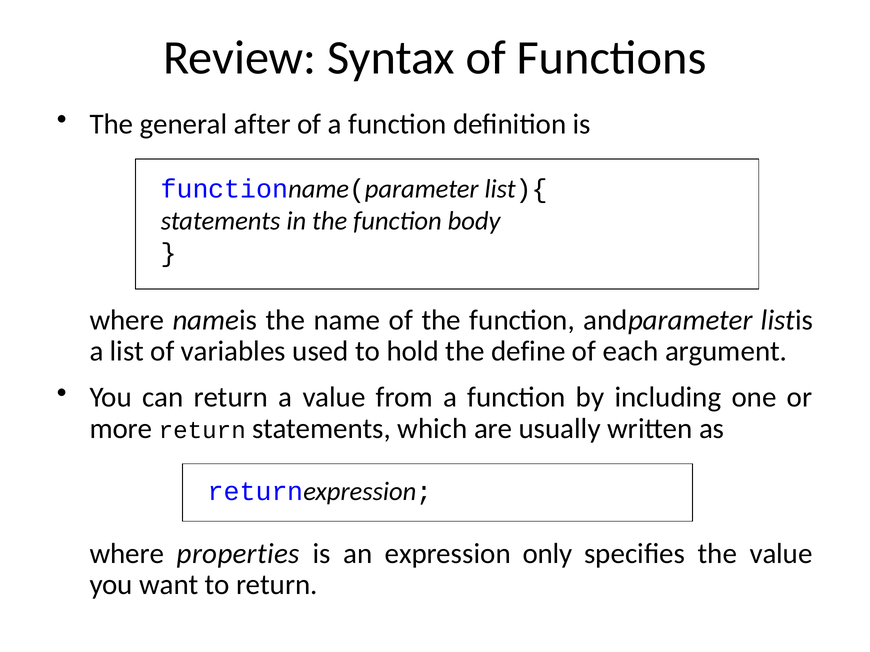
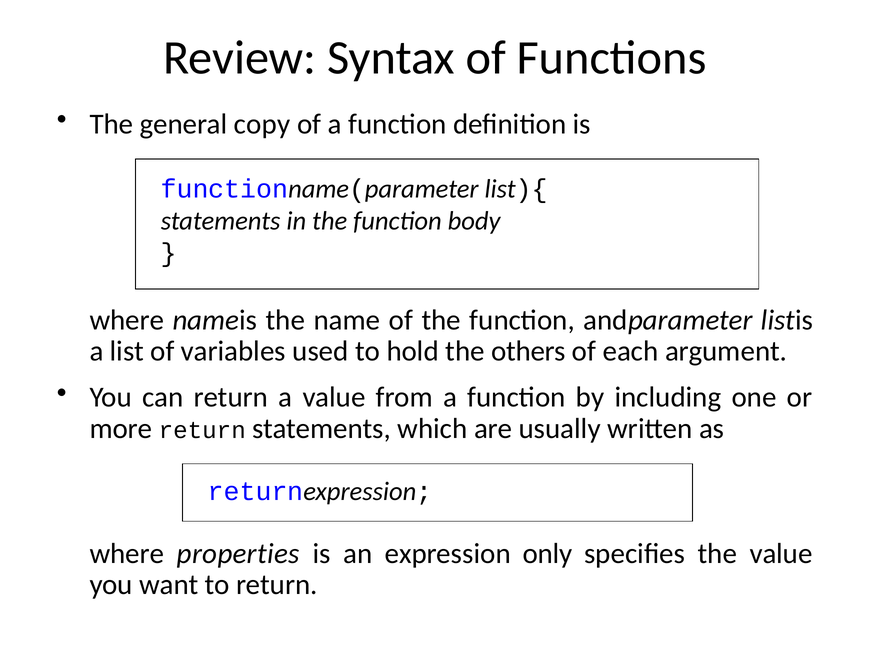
after: after -> copy (262, 124)
define: define -> others (528, 352)
